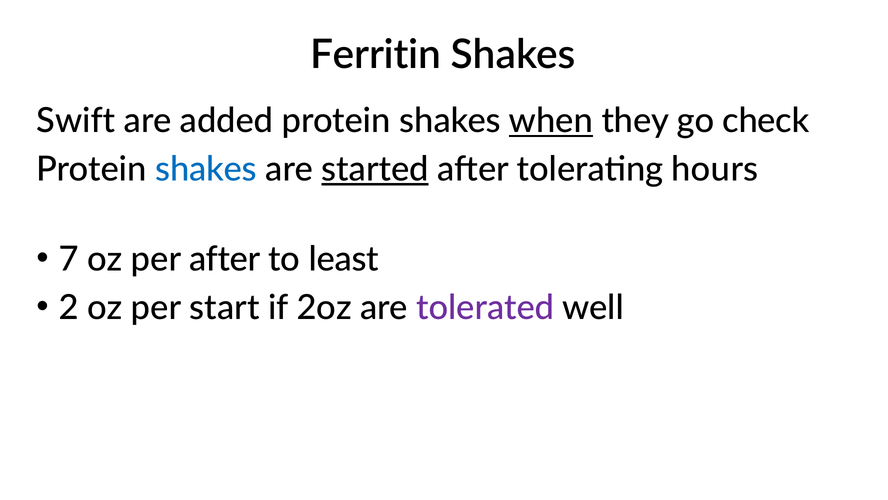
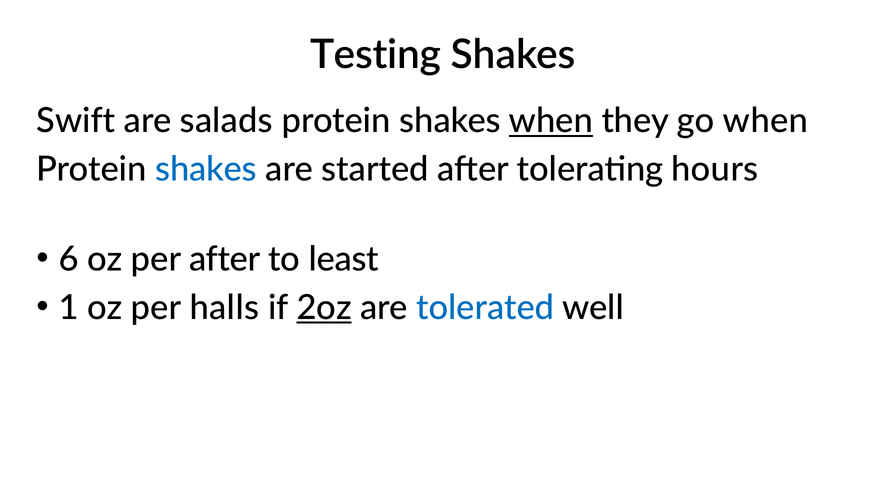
Ferritin: Ferritin -> Testing (376, 55)
added: added -> salads (226, 121)
go check: check -> when (765, 121)
started underline: present -> none (375, 169)
7: 7 -> 6 (69, 259)
2: 2 -> 1 (69, 307)
start: start -> halls (224, 307)
2oz underline: none -> present (324, 307)
tolerated colour: purple -> blue (485, 307)
